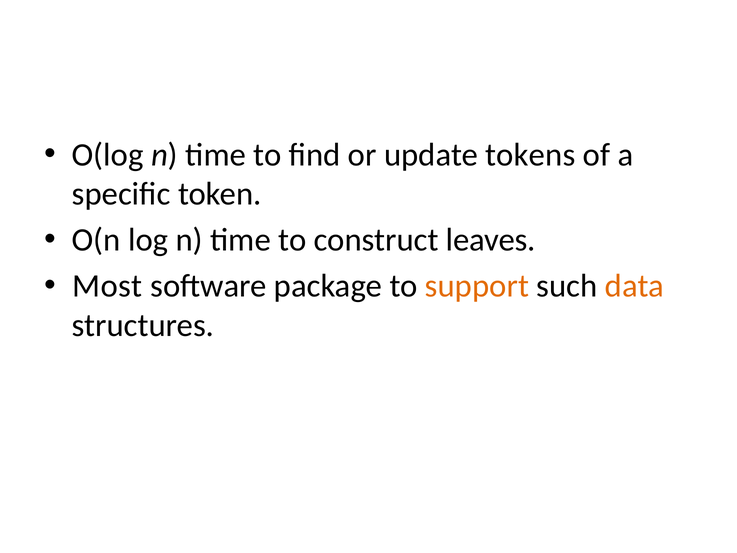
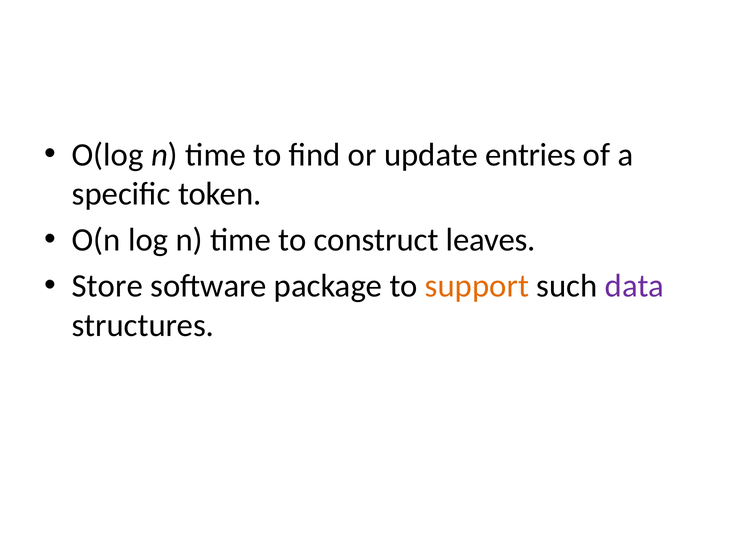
tokens: tokens -> entries (531, 155)
Most: Most -> Store (107, 286)
data colour: orange -> purple (635, 286)
